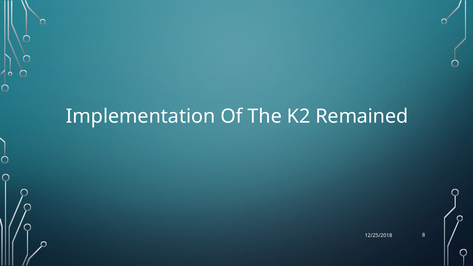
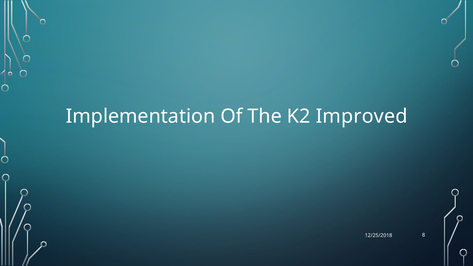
Remained: Remained -> Improved (362, 116)
